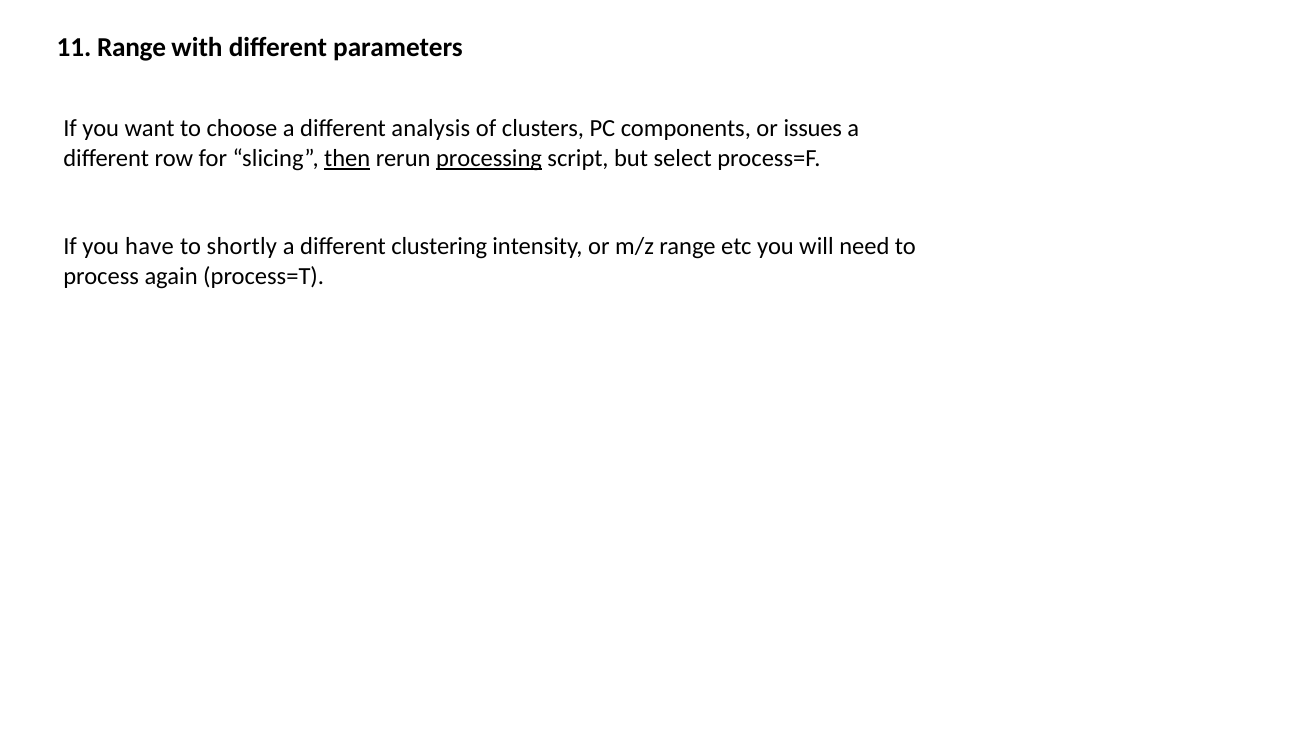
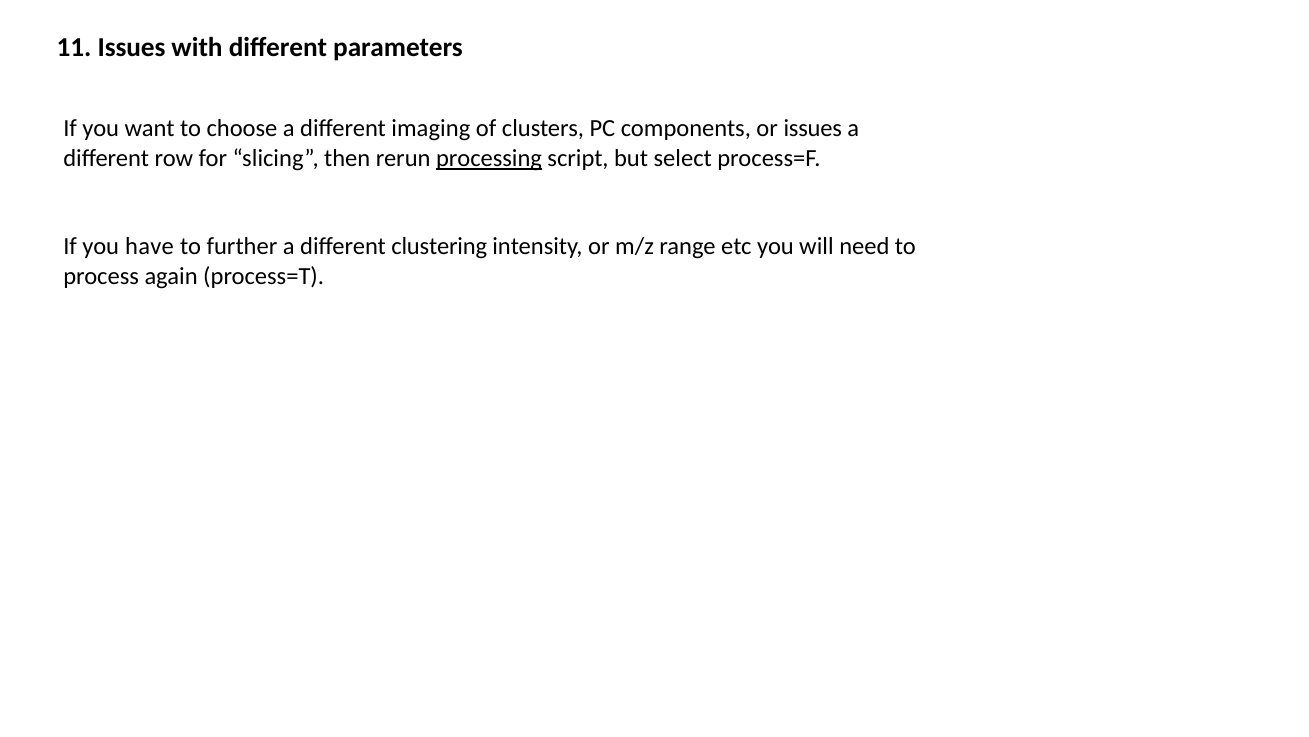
11 Range: Range -> Issues (131, 47)
analysis: analysis -> imaging (431, 129)
then underline: present -> none (347, 158)
shortly: shortly -> further (242, 246)
